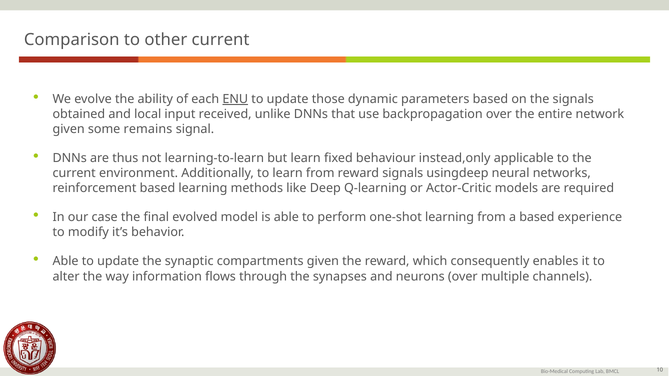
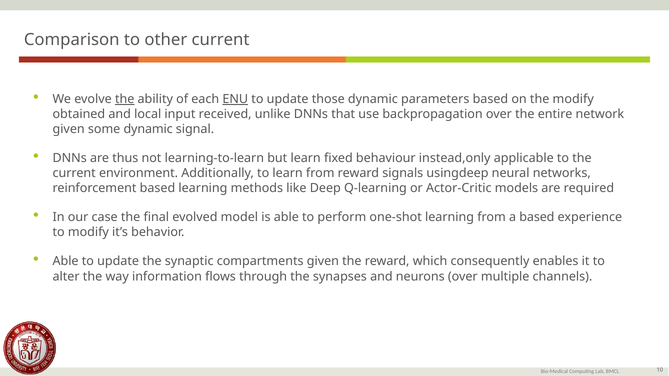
the underline: none -> present (125, 99)
the signals: signals -> modify (573, 99)
some remains: remains -> dynamic (148, 129)
